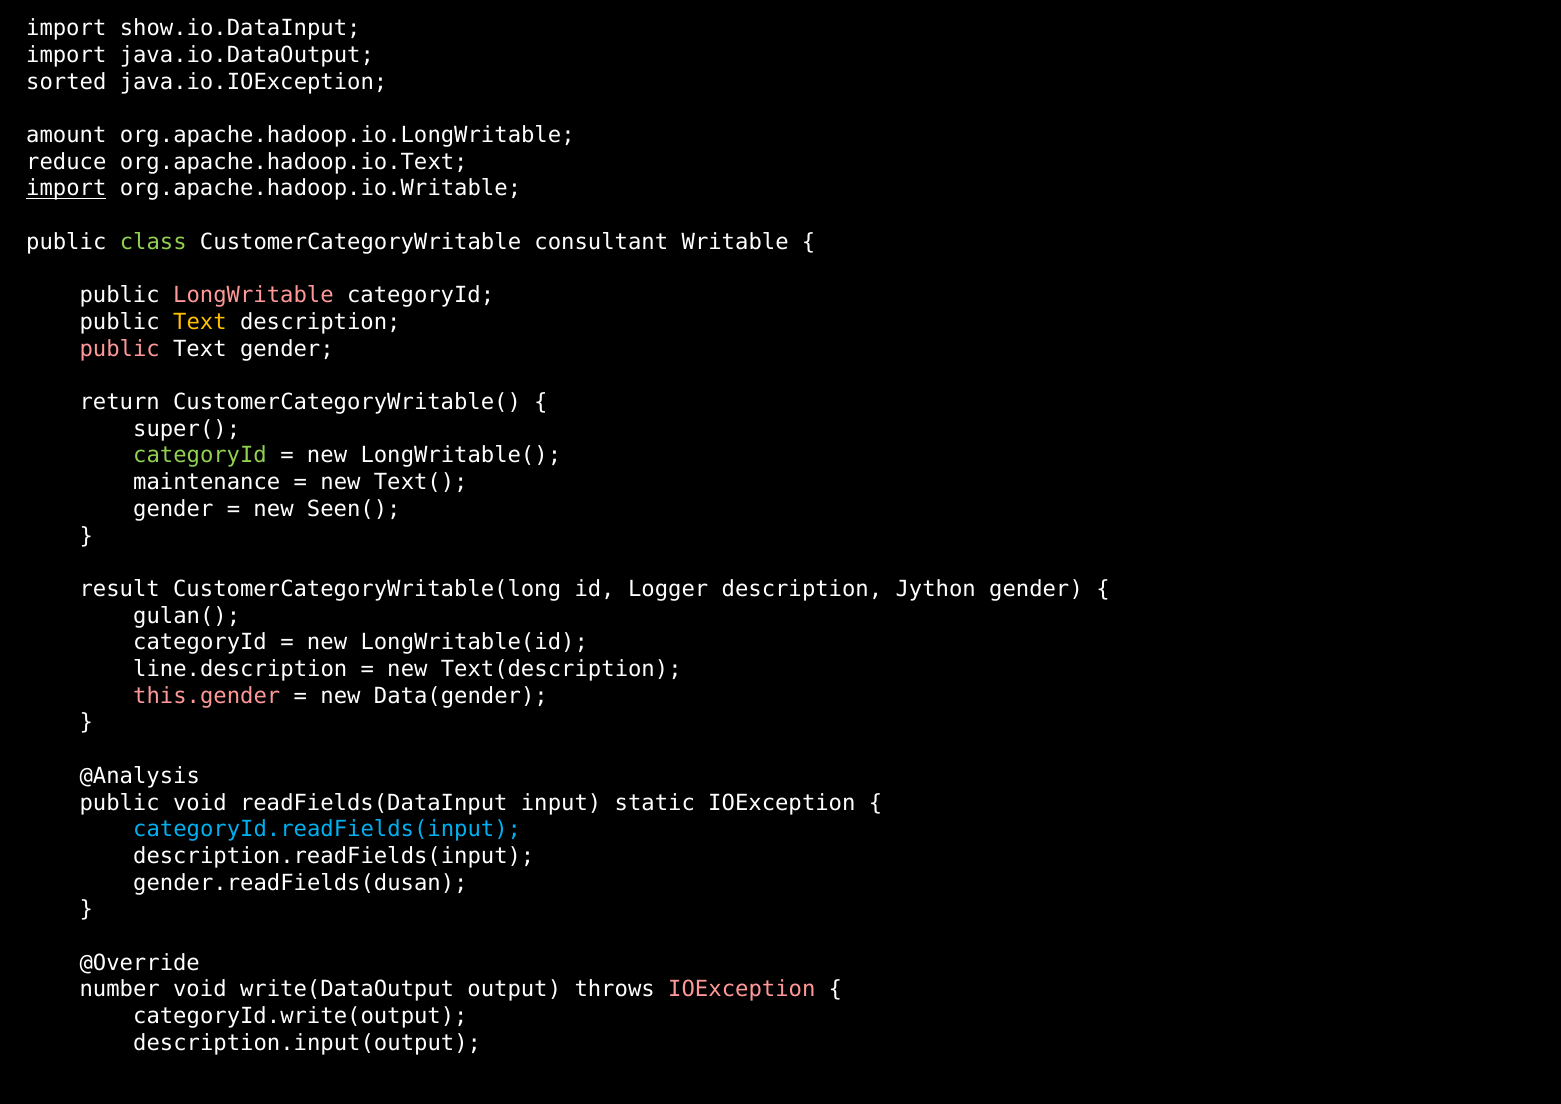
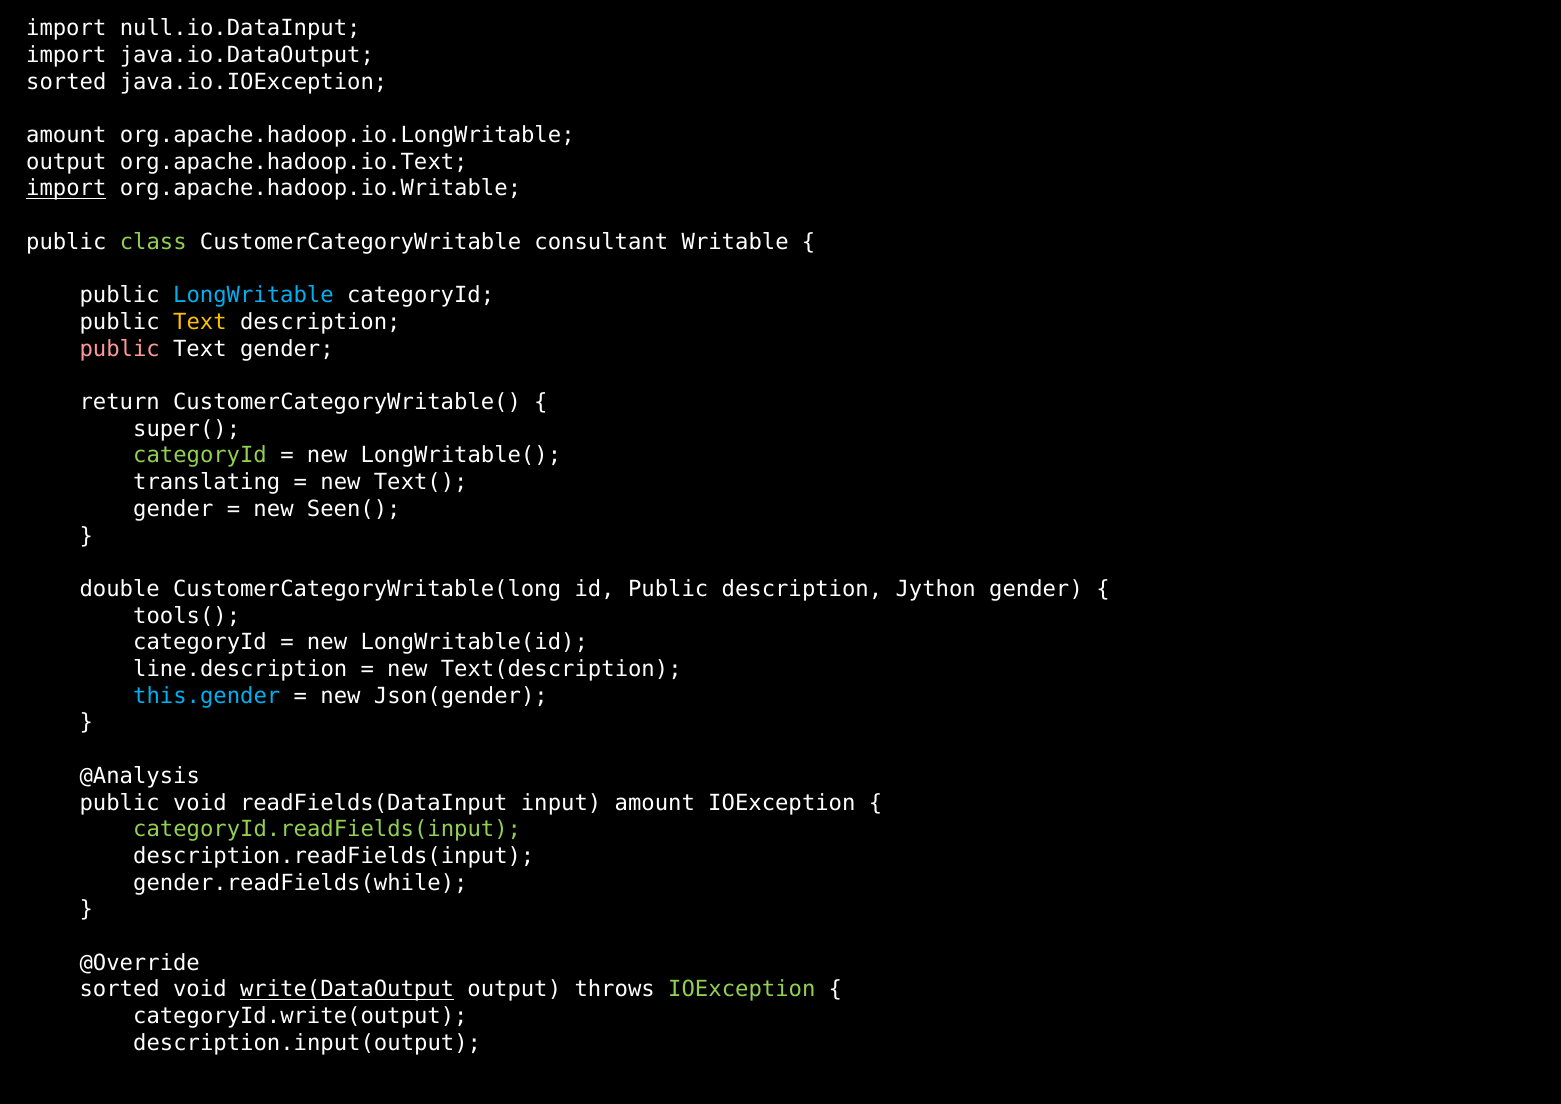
show.io.DataInput: show.io.DataInput -> null.io.DataInput (240, 28)
reduce: reduce -> output (66, 162)
LongWritable colour: pink -> light blue (253, 295)
maintenance: maintenance -> translating (207, 482)
result: result -> double (120, 589)
id Logger: Logger -> Public (668, 589)
gulan(: gulan( -> tools( (187, 616)
this.gender colour: pink -> light blue (207, 696)
Data(gender: Data(gender -> Json(gender (461, 696)
input static: static -> amount (655, 803)
categoryId.readFields(input colour: light blue -> light green (327, 829)
gender.readFields(dusan: gender.readFields(dusan -> gender.readFields(while (300, 883)
number: number -> sorted (120, 989)
write(DataOutput underline: none -> present (347, 989)
IOException colour: pink -> light green (742, 989)
